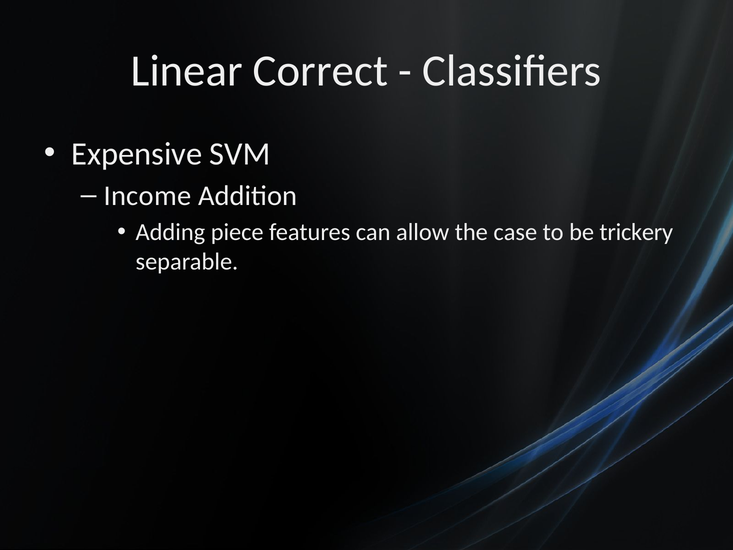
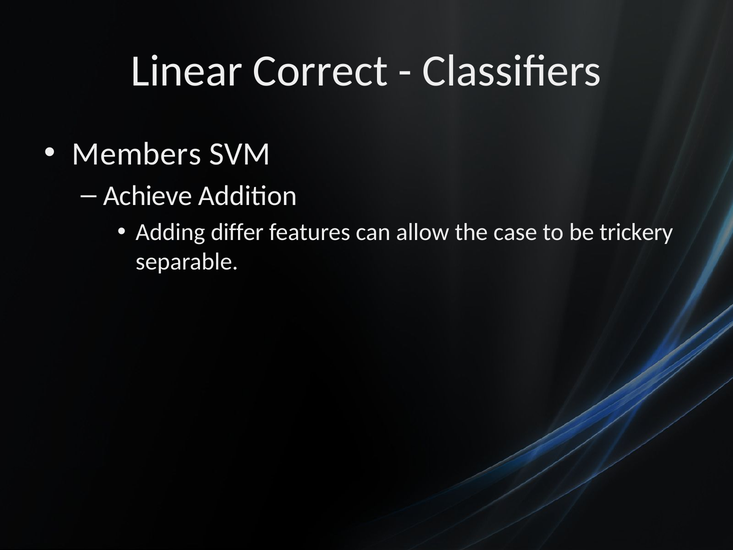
Expensive: Expensive -> Members (137, 154)
Income: Income -> Achieve (148, 196)
piece: piece -> differ (237, 232)
